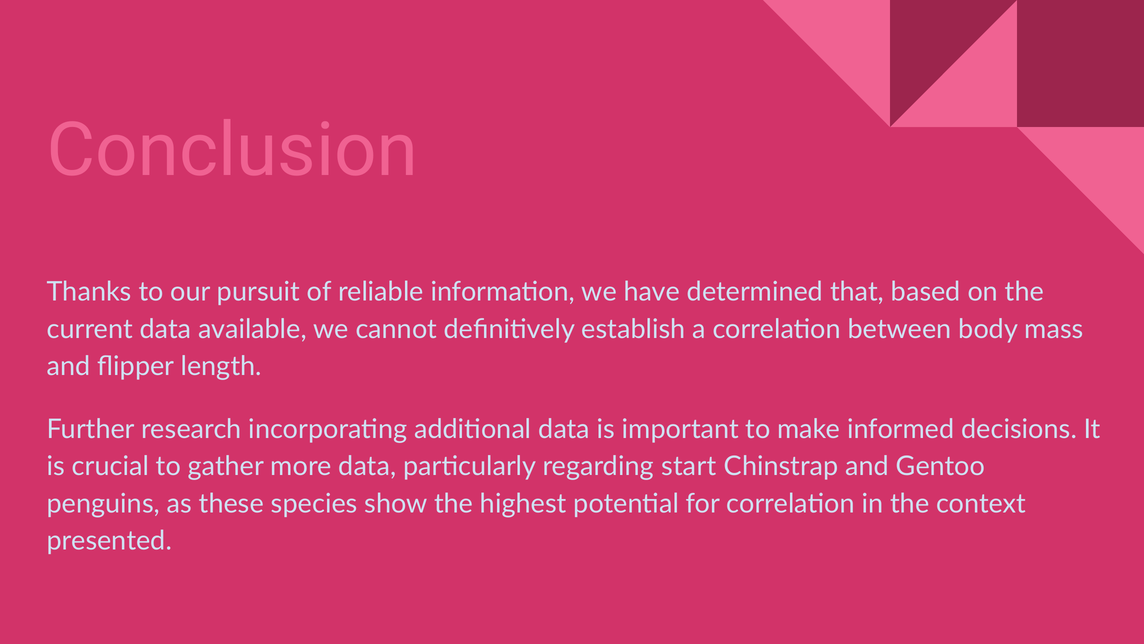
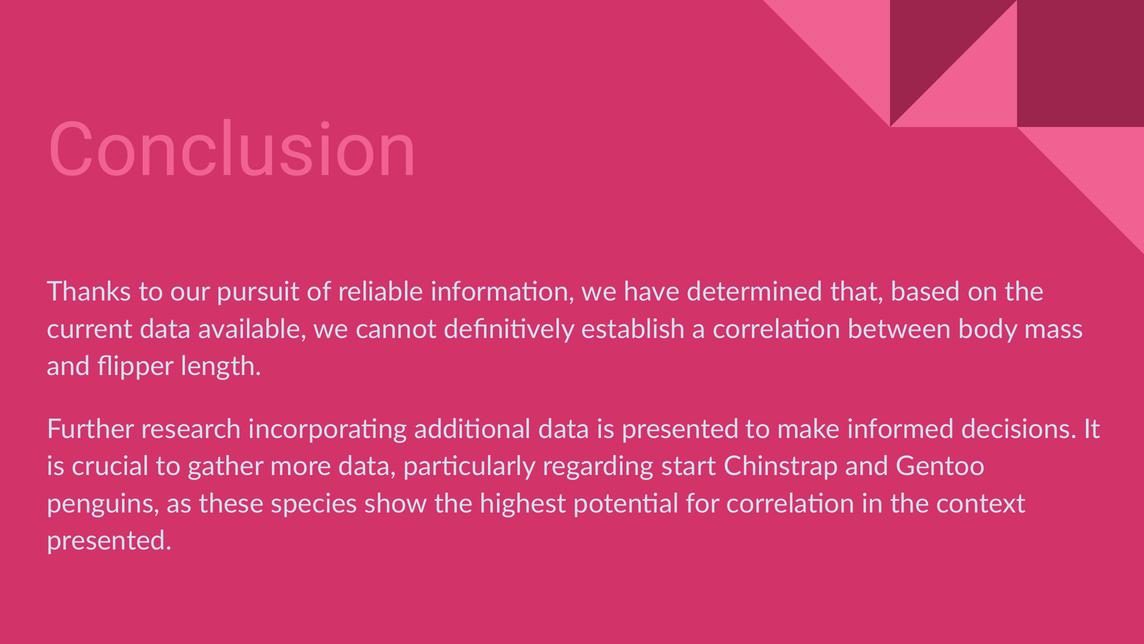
is important: important -> presented (681, 429)
